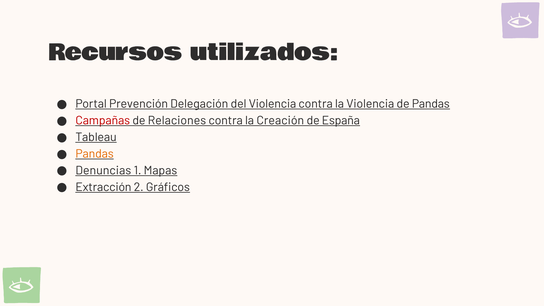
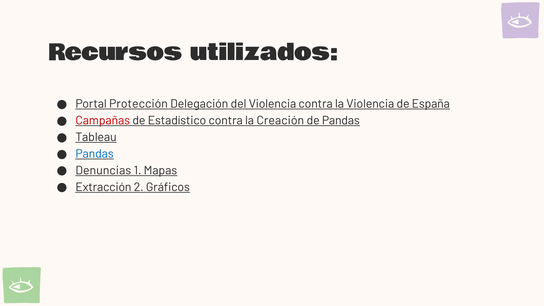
Prevención: Prevención -> Protección (138, 104)
de Pandas: Pandas -> España (431, 104)
Relaciones: Relaciones -> Estadístico (177, 120)
de España: España -> Pandas (341, 120)
Pandas colour: orange -> blue (95, 154)
